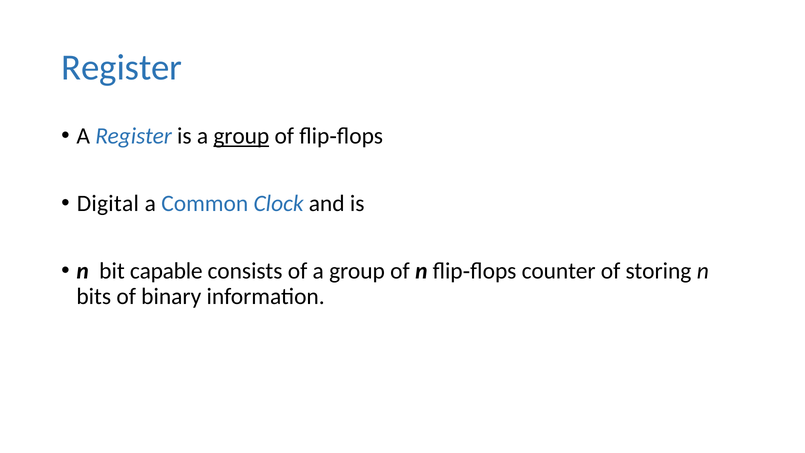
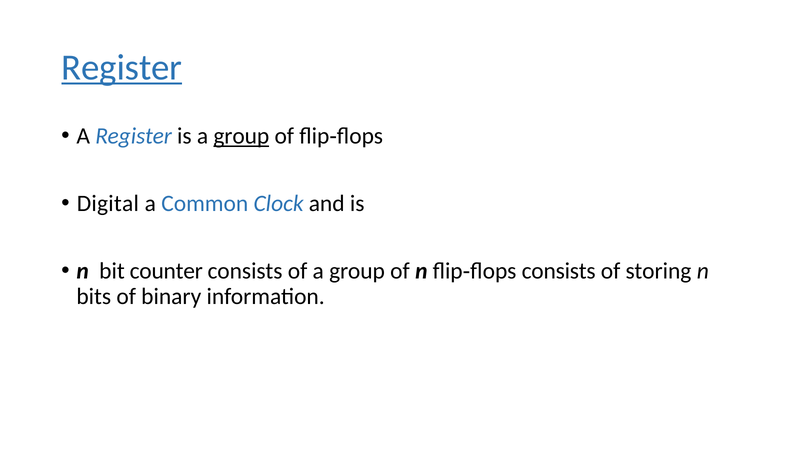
Register underline: none -> present (122, 68)
capable: capable -> counter (166, 271)
counter: counter -> consists (559, 271)
